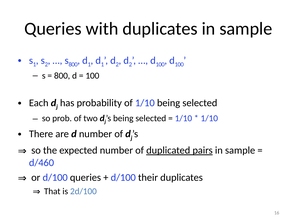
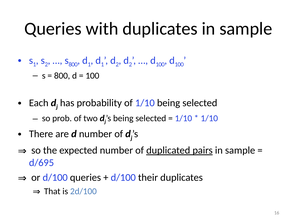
d/460: d/460 -> d/695 (41, 163)
